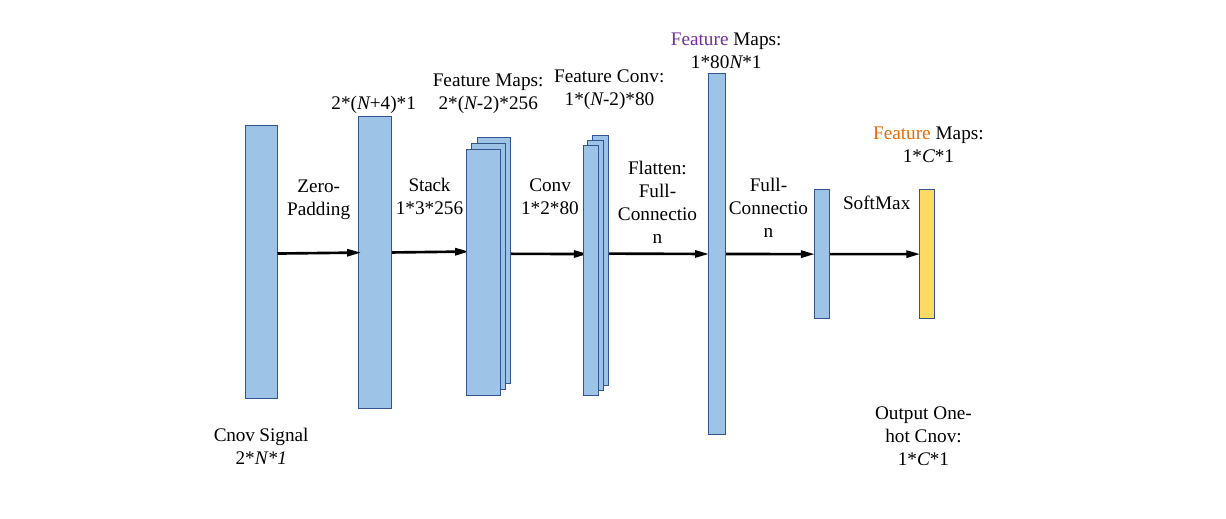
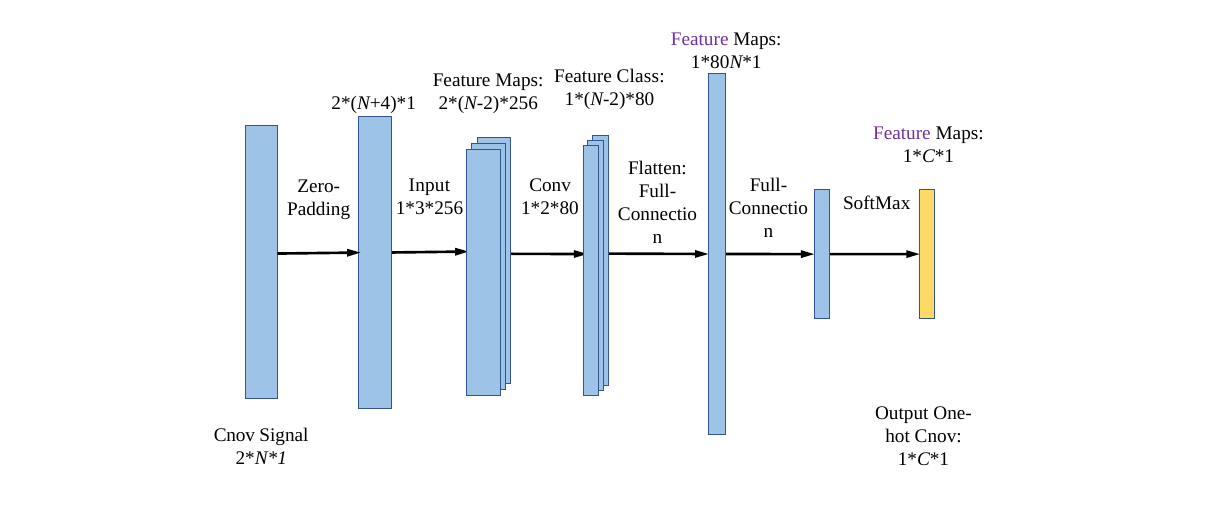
Feature Conv: Conv -> Class (641, 76)
Feature colour: orange -> purple (902, 133)
Stack: Stack -> Input (429, 185)
